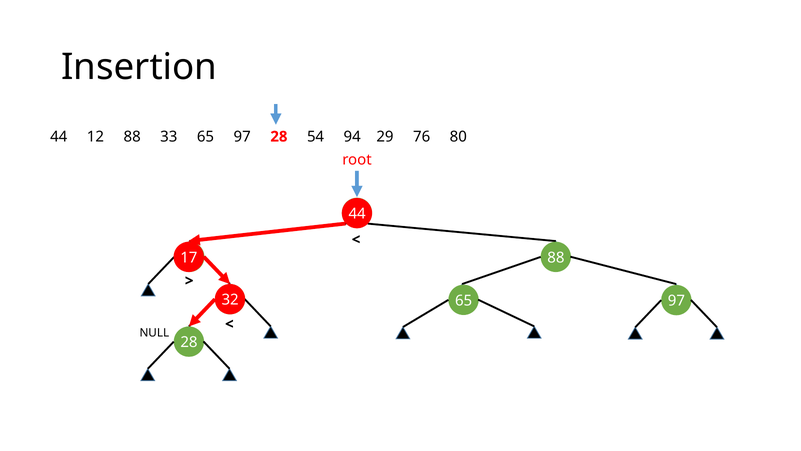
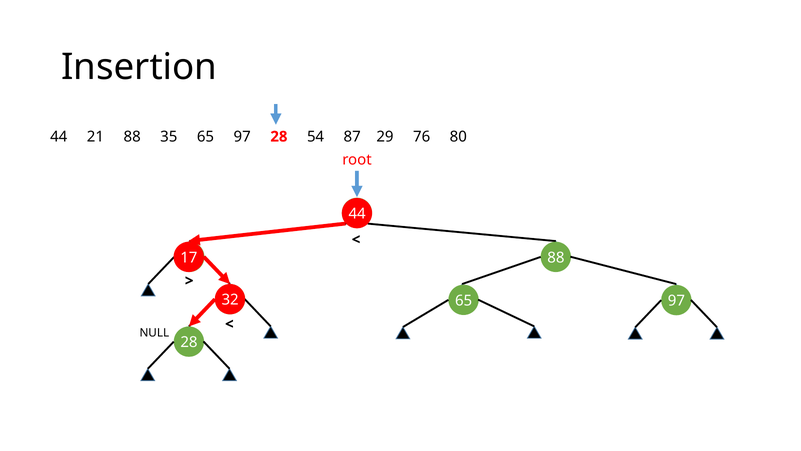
12: 12 -> 21 (95, 137)
33: 33 -> 35 (169, 137)
94: 94 -> 87 (352, 137)
